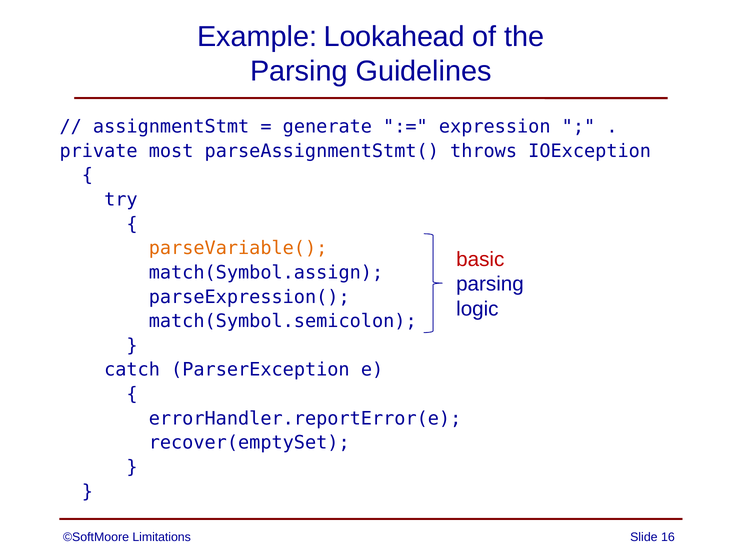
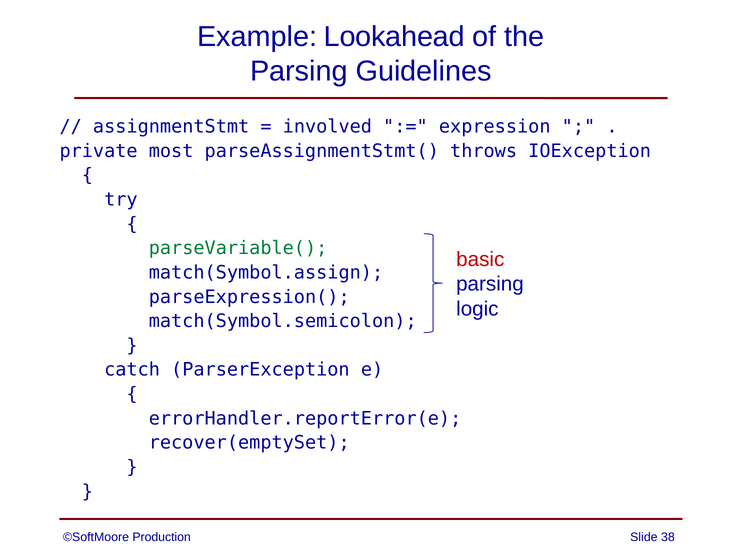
generate: generate -> involved (327, 127)
parseVariable( colour: orange -> green (238, 248)
Limitations: Limitations -> Production (162, 538)
16: 16 -> 38 (668, 538)
